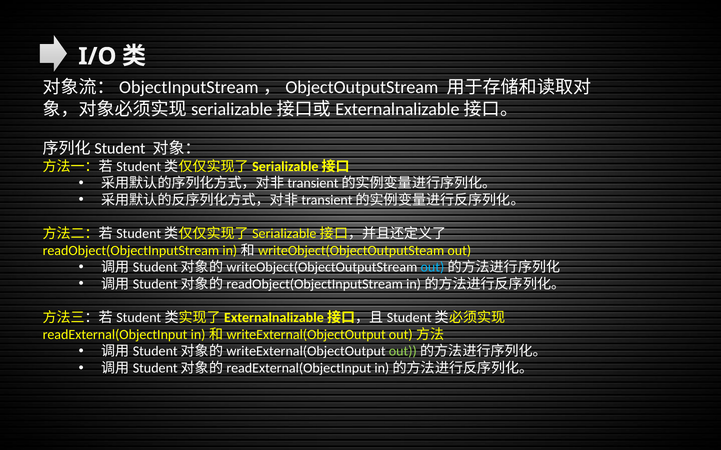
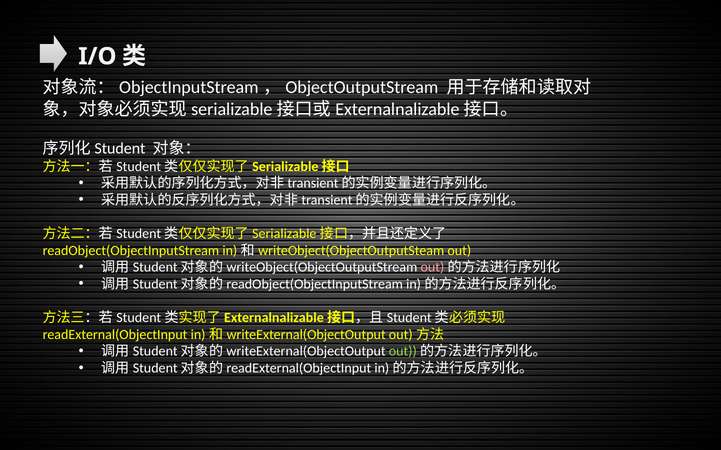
out colour: light blue -> pink (432, 268)
